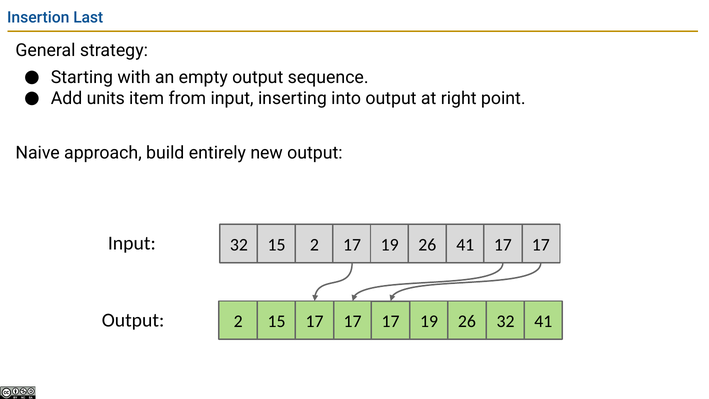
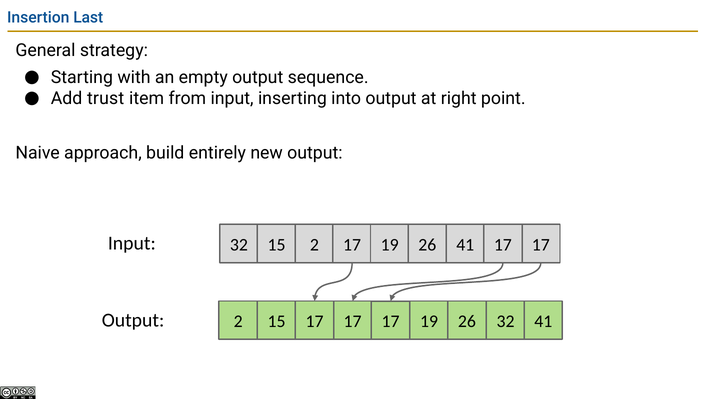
units: units -> trust (106, 99)
